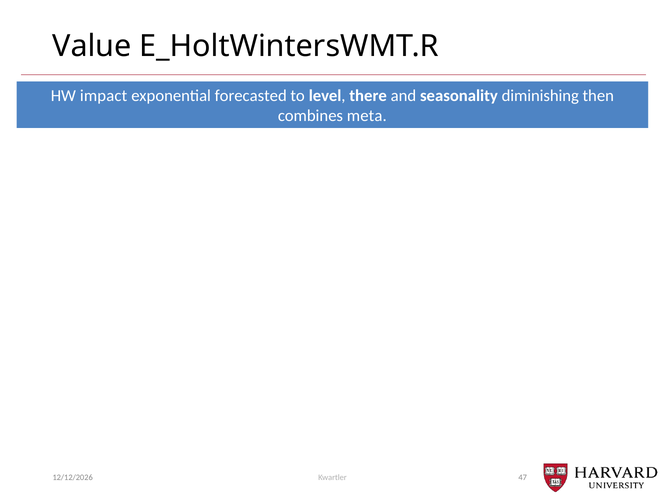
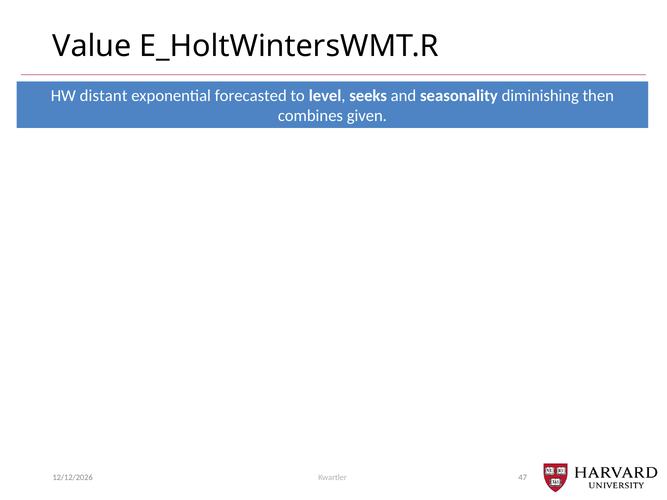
impact: impact -> distant (104, 96)
there: there -> seeks (368, 96)
meta: meta -> given (367, 116)
